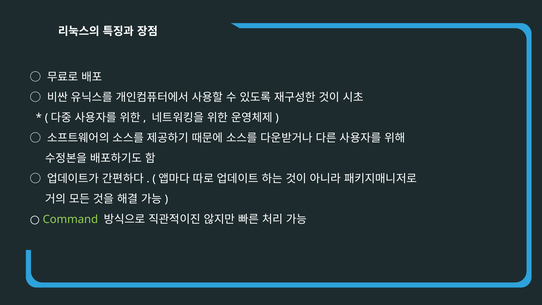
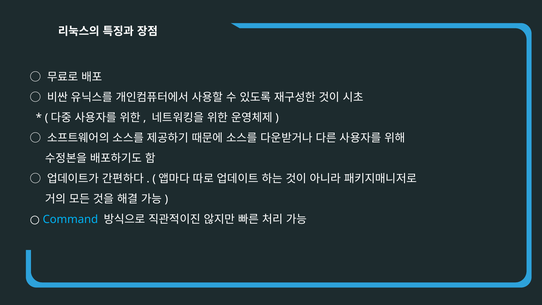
Command colour: light green -> light blue (70, 219)
